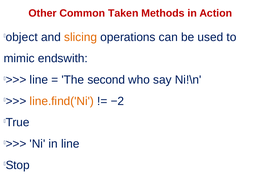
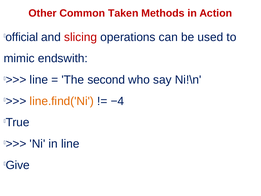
object: object -> official (22, 37)
slicing colour: orange -> red (81, 37)
−2: −2 -> −4 (117, 101)
Stop: Stop -> Give (18, 165)
